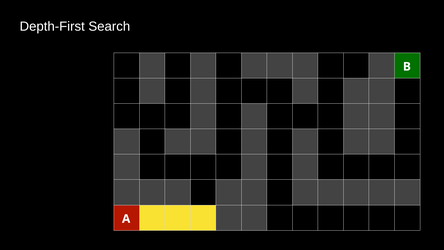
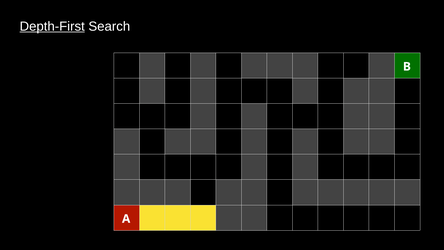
Depth-First underline: none -> present (52, 26)
